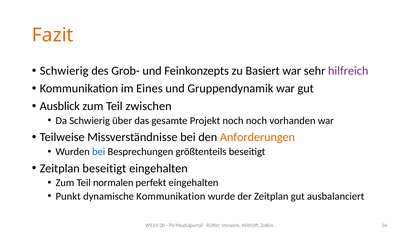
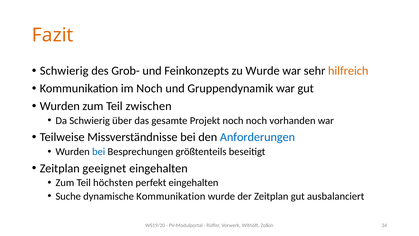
zu Basiert: Basiert -> Wurde (263, 71)
hilfreich colour: purple -> orange (348, 71)
im Eines: Eines -> Noch (149, 88)
Ausblick: Ausblick -> Wurden (60, 106)
Anforderungen colour: orange -> blue (257, 137)
Zeitplan beseitigt: beseitigt -> geeignet (104, 168)
normalen: normalen -> höchsten (113, 183)
Punkt: Punkt -> Suche (68, 196)
